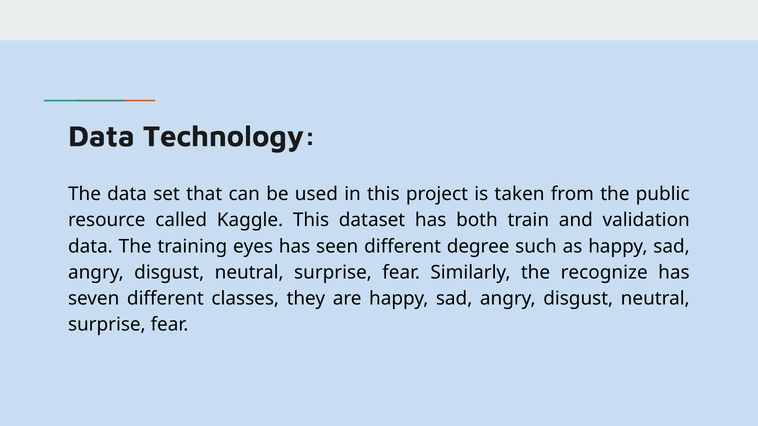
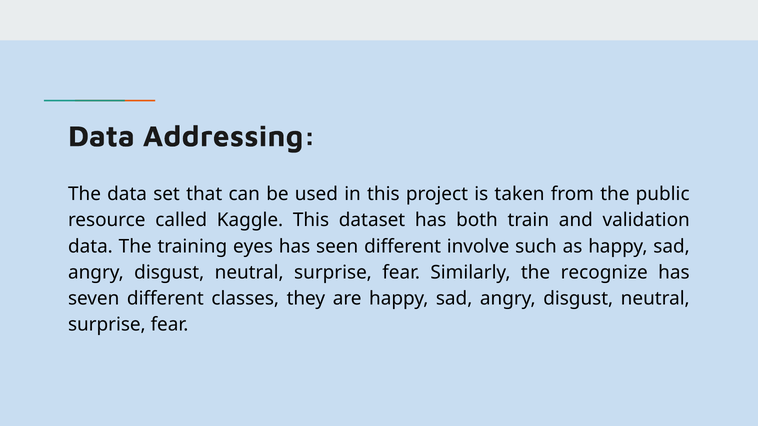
Technology: Technology -> Addressing (229, 137)
degree: degree -> involve (478, 246)
